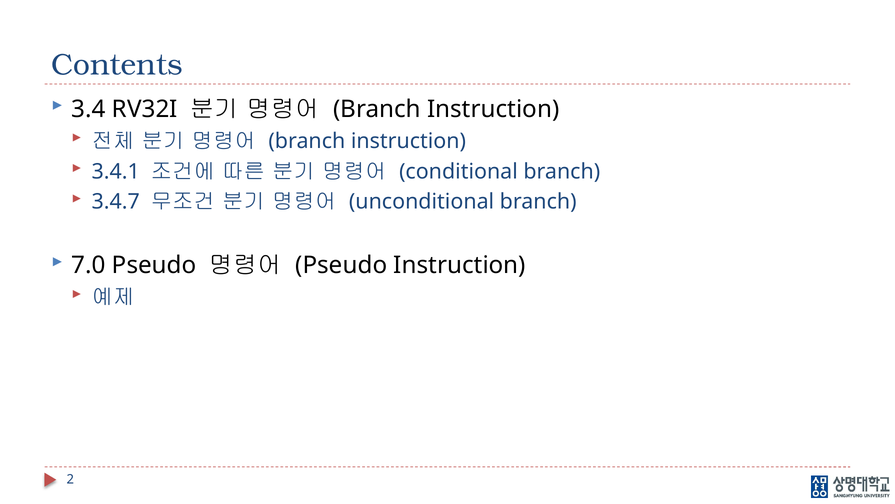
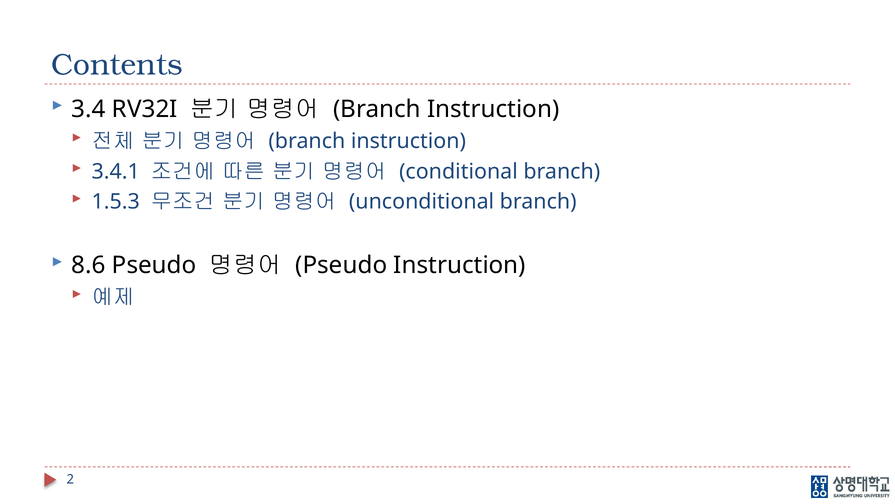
3.4.7: 3.4.7 -> 1.5.3 (116, 202)
7.0: 7.0 -> 8.6 (89, 265)
